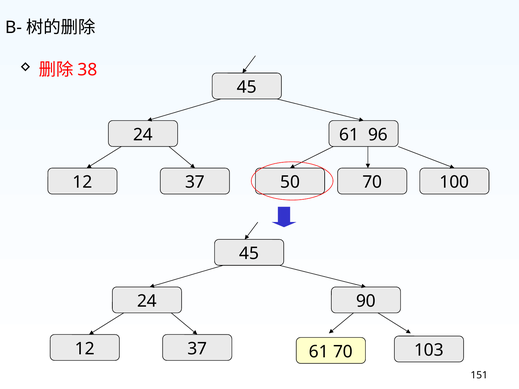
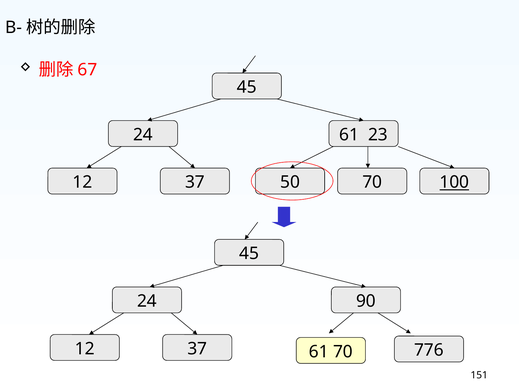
38: 38 -> 67 (87, 70)
96: 96 -> 23 (378, 135)
100 underline: none -> present (454, 182)
103: 103 -> 776 (429, 350)
